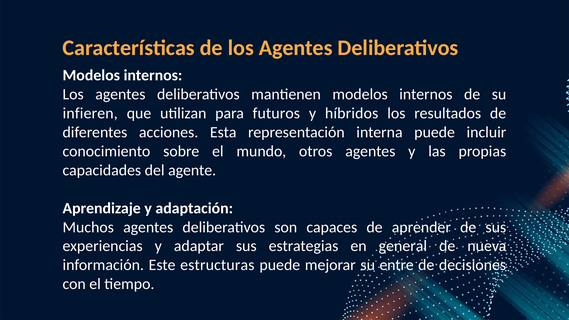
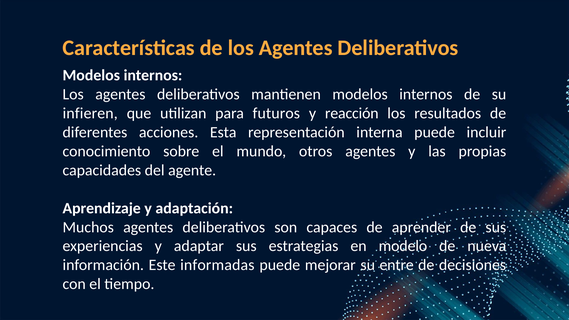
híbridos: híbridos -> reacción (352, 113)
general: general -> modelo (403, 246)
estructuras: estructuras -> informadas (217, 265)
